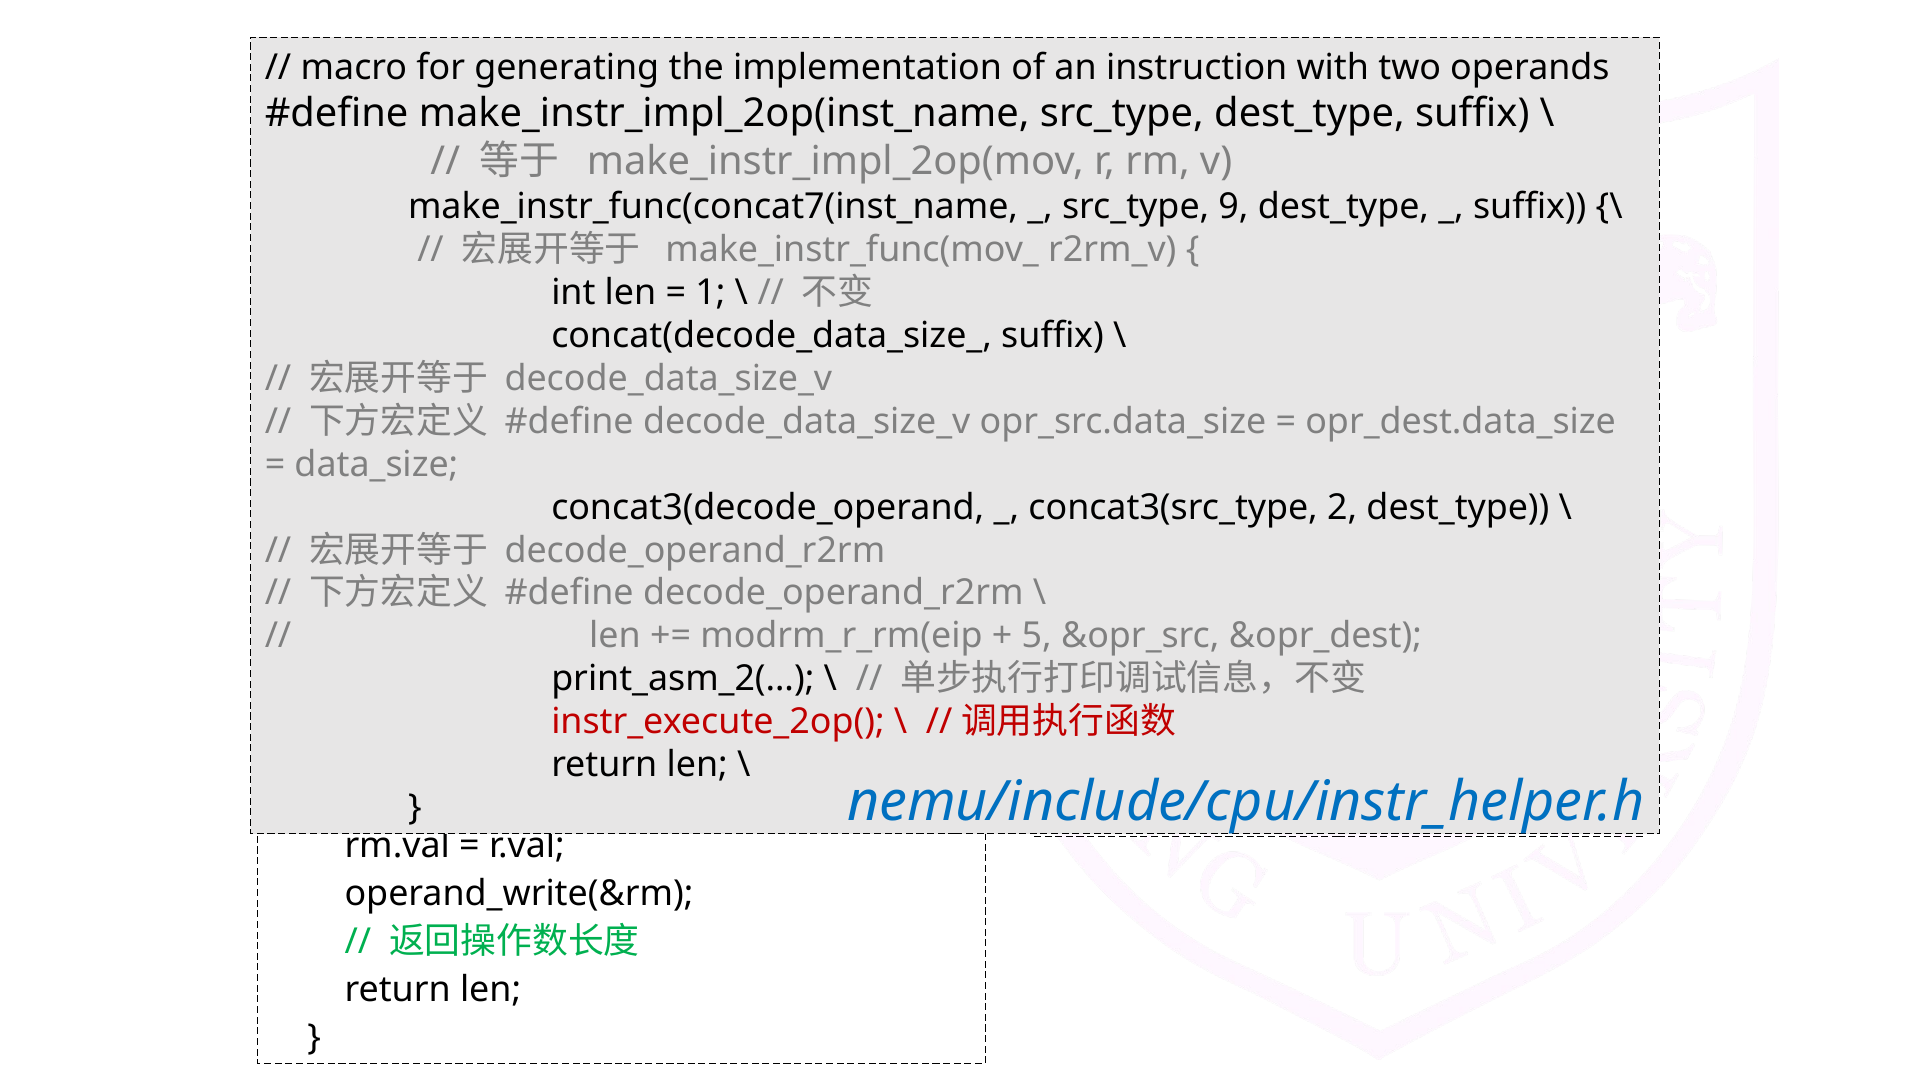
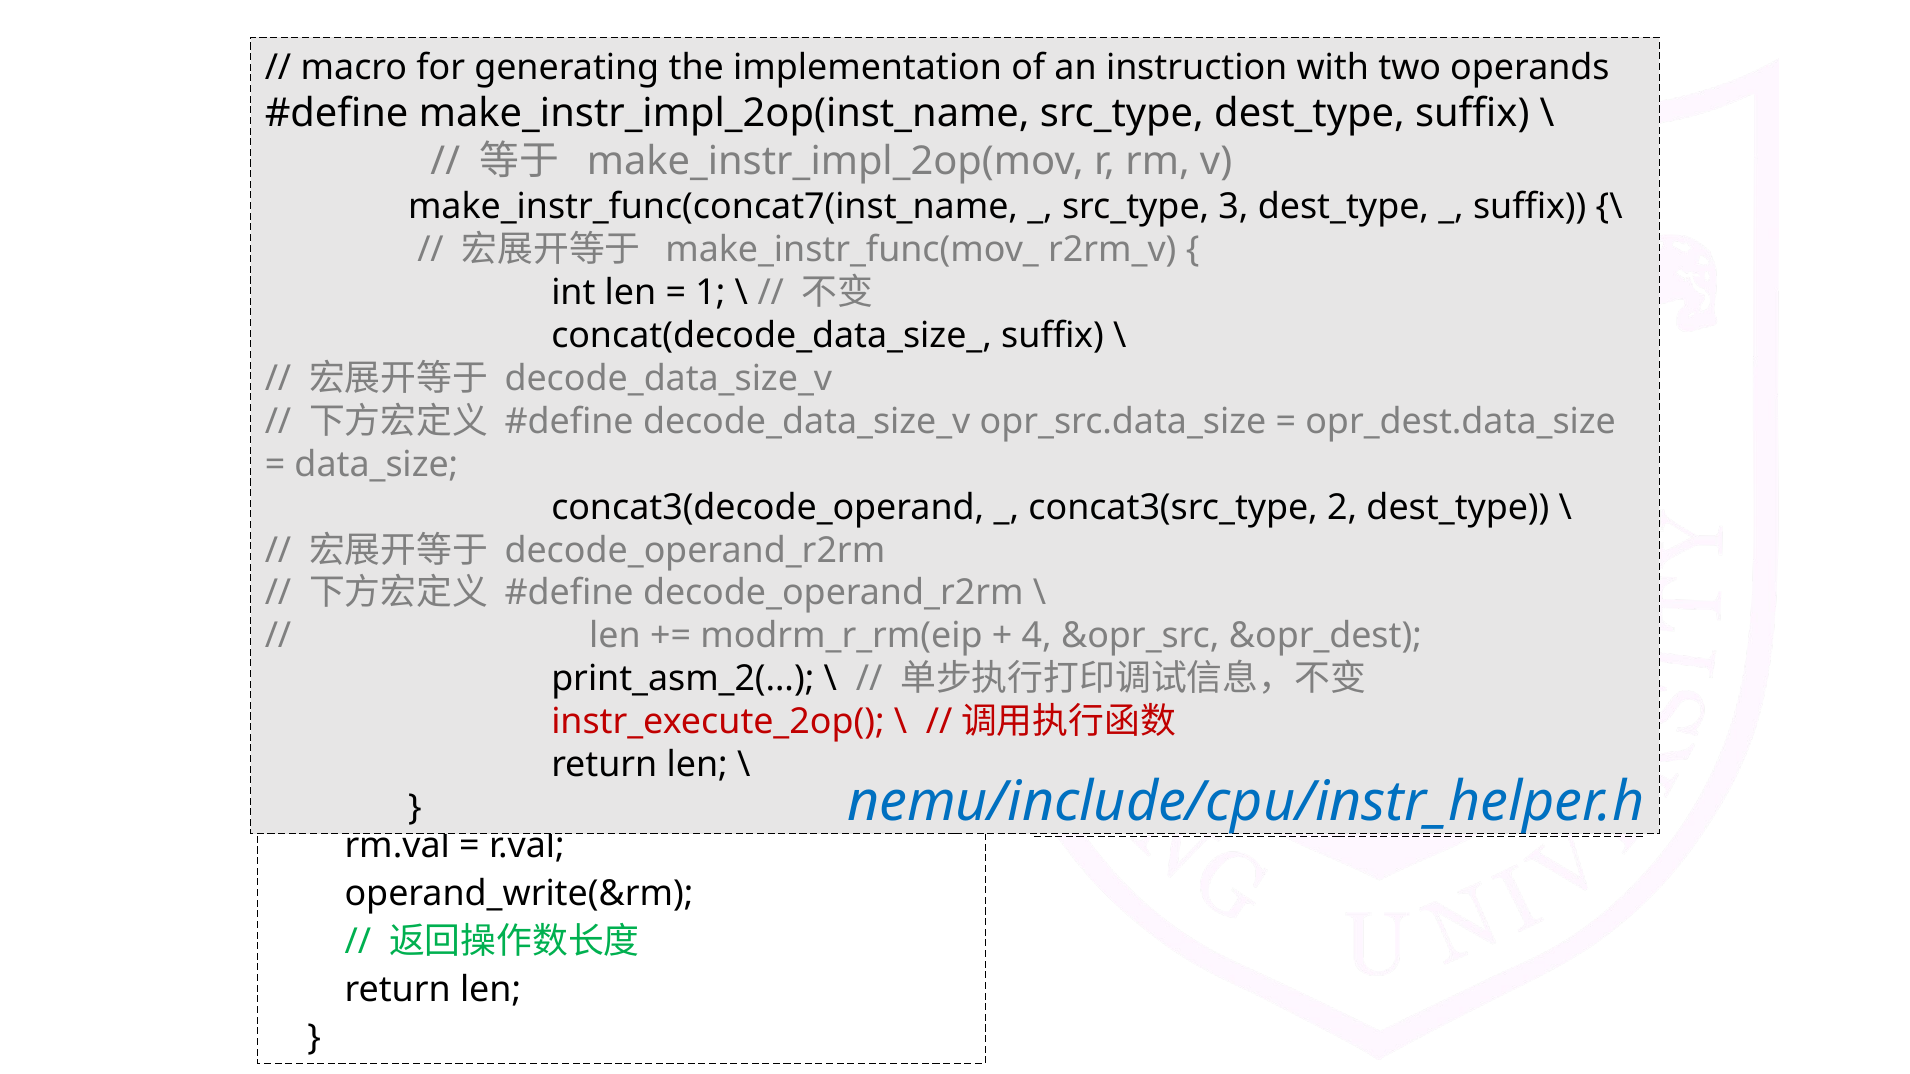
9: 9 -> 3 (1234, 207)
5: 5 -> 4 (1037, 636)
